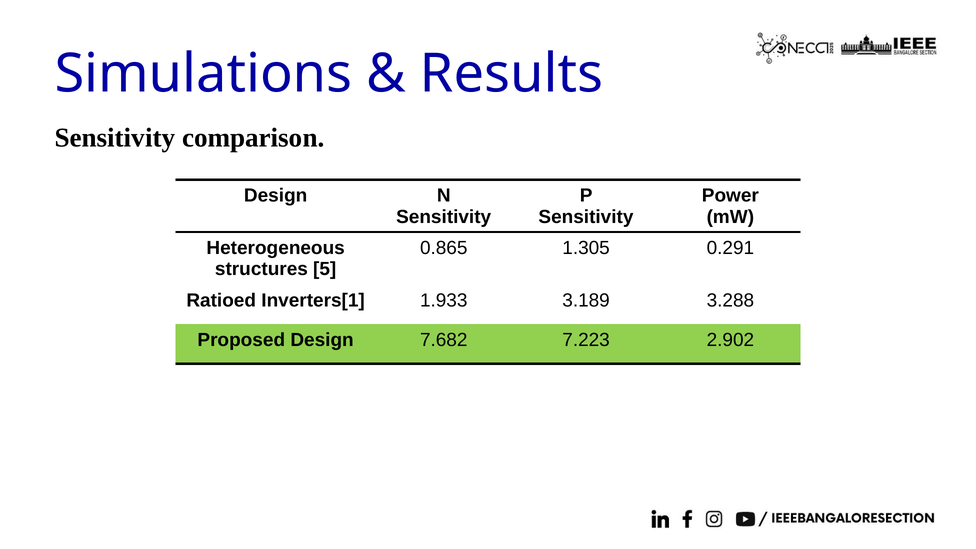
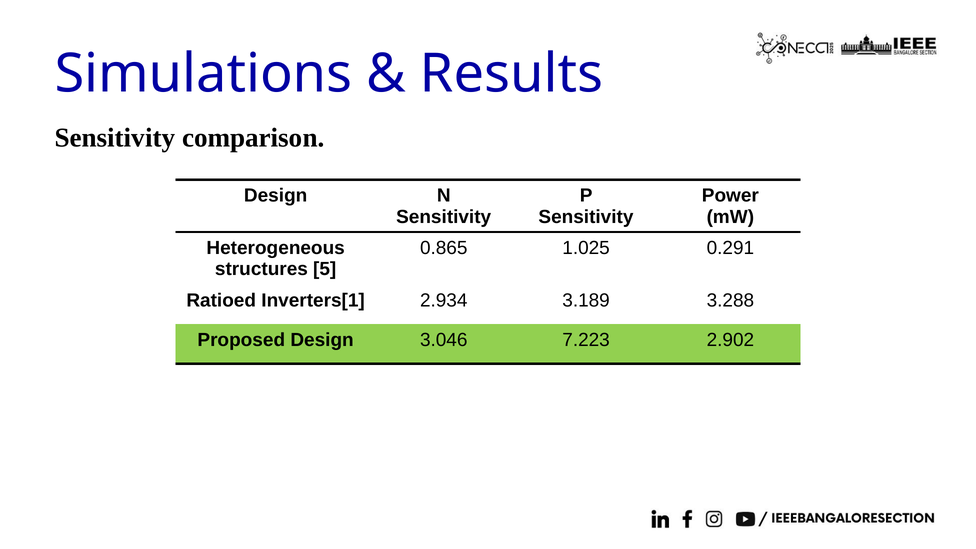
1.305: 1.305 -> 1.025 (586, 248)
1.933: 1.933 -> 2.934 (444, 300)
7.682: 7.682 -> 3.046 (444, 340)
